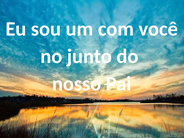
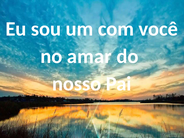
junto: junto -> amar (89, 56)
